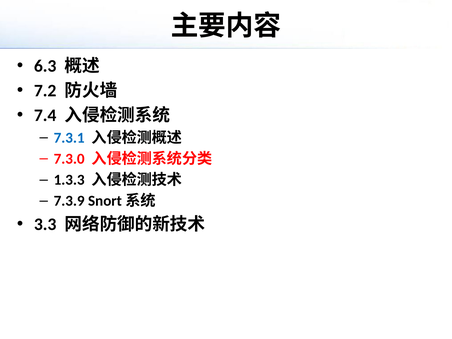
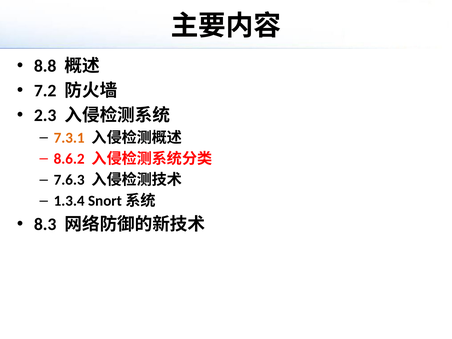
6.3: 6.3 -> 8.8 (45, 66)
7.4: 7.4 -> 2.3 (45, 115)
7.3.1 colour: blue -> orange (69, 138)
7.3.0: 7.3.0 -> 8.6.2 (69, 159)
1.3.3: 1.3.3 -> 7.6.3 (69, 180)
7.3.9: 7.3.9 -> 1.3.4 (69, 201)
3.3: 3.3 -> 8.3 (45, 224)
